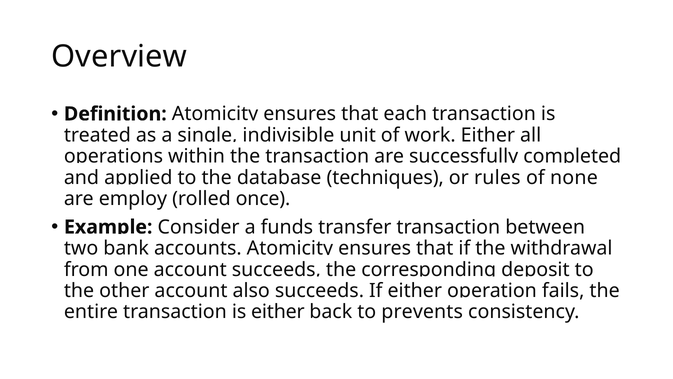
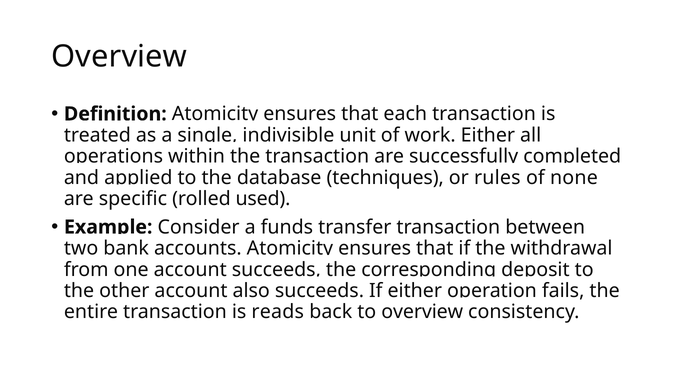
employ: employ -> specific (133, 199)
once: once -> used (263, 199)
is either: either -> reads (278, 312)
to prevents: prevents -> overview (422, 312)
